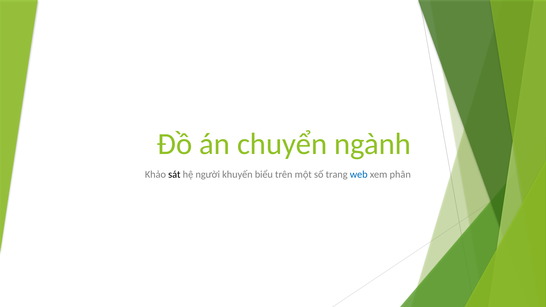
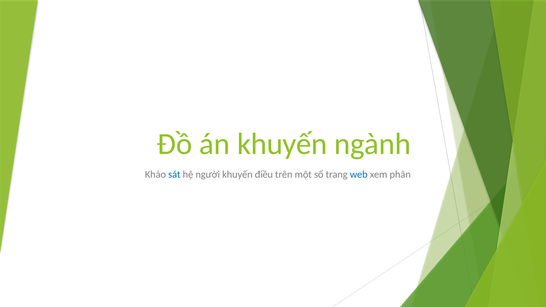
án chuyển: chuyển -> khuyến (282, 144)
sát colour: black -> blue (174, 175)
biểu: biểu -> điều (264, 175)
